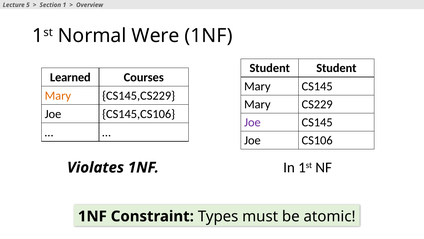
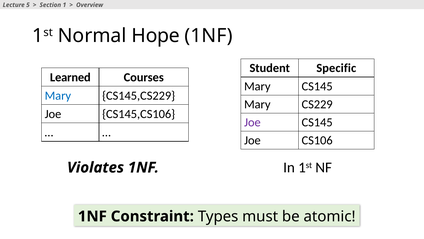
Were: Were -> Hope (156, 36)
Student Student: Student -> Specific (336, 68)
Mary colour: orange -> blue (58, 95)
